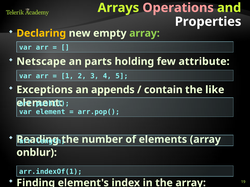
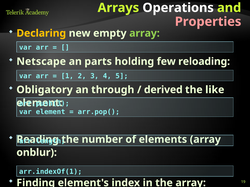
Operations colour: pink -> white (178, 8)
Properties colour: white -> pink (208, 22)
attribute: attribute -> reloading (204, 62)
Exceptions: Exceptions -> Obligatory (45, 90)
appends: appends -> through (113, 90)
contain: contain -> derived (163, 90)
